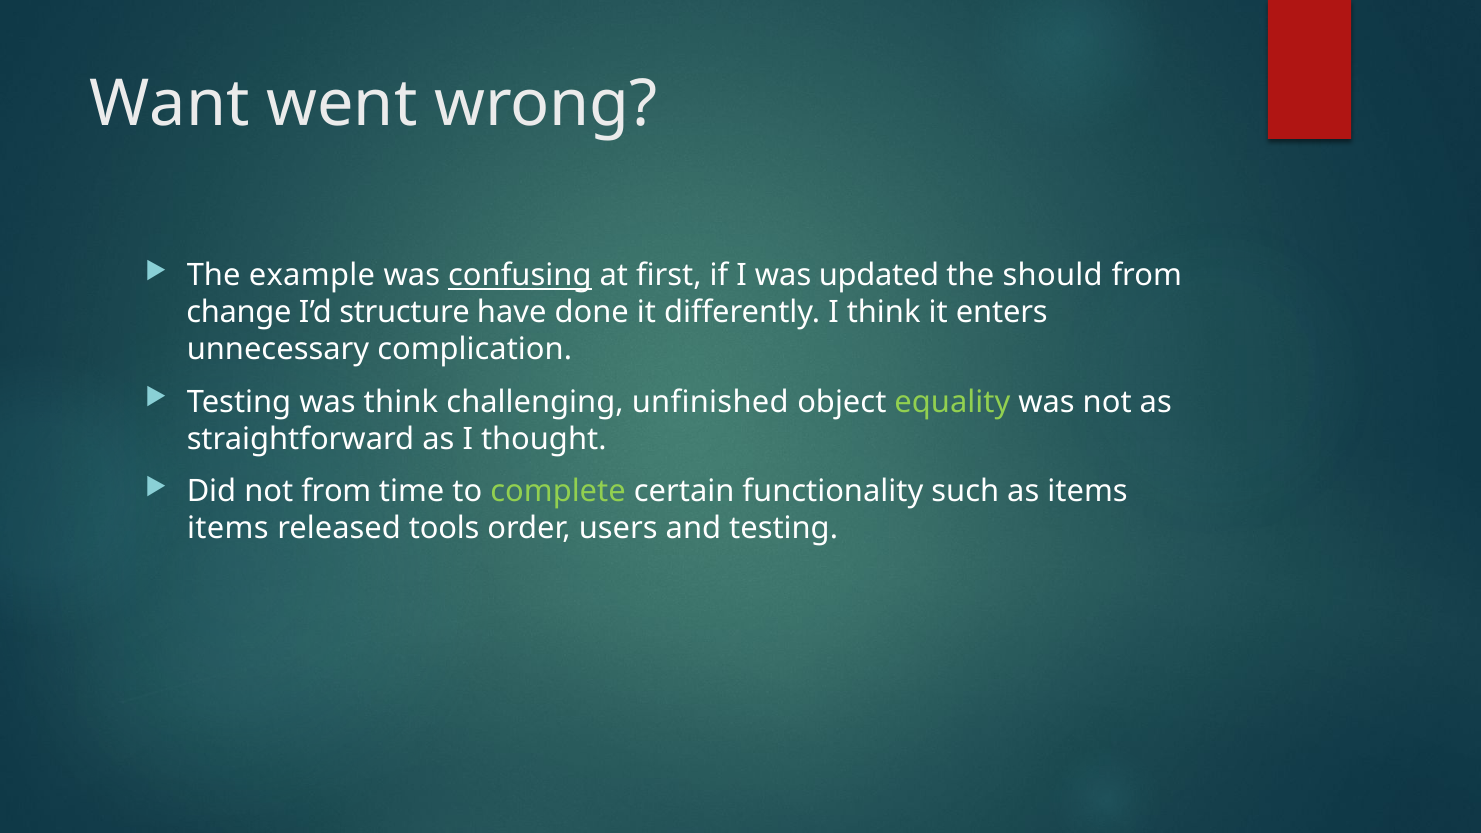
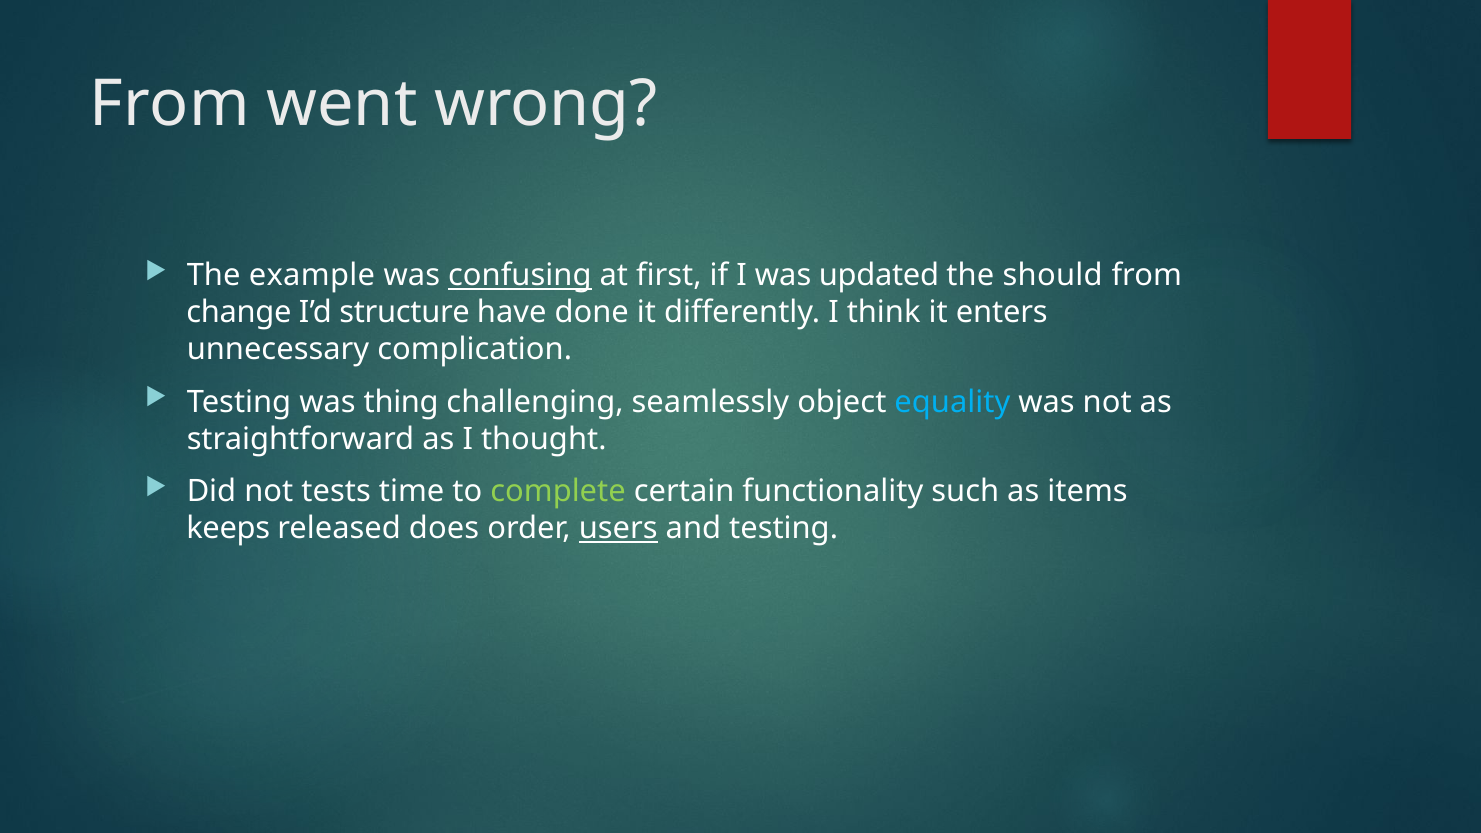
Want: Want -> From (170, 104)
was think: think -> thing (401, 402)
unfinished: unfinished -> seamlessly (710, 402)
equality colour: light green -> light blue (952, 402)
not from: from -> tests (336, 492)
items: items -> keeps (228, 529)
tools: tools -> does (444, 529)
users underline: none -> present (618, 529)
